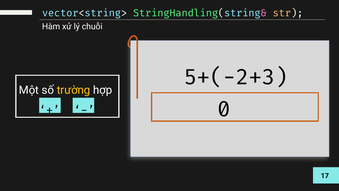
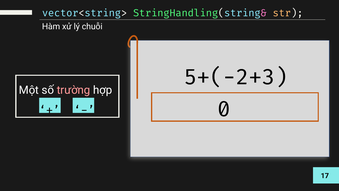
trường colour: yellow -> pink (74, 90)
